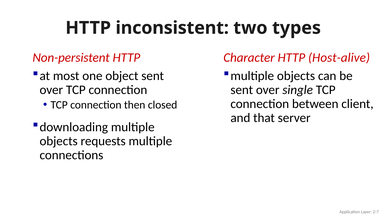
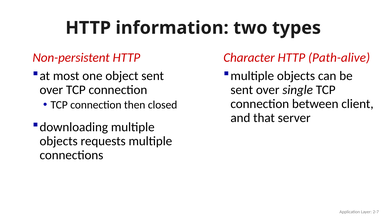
inconsistent: inconsistent -> information (172, 28)
Host-alive: Host-alive -> Path-alive (339, 58)
